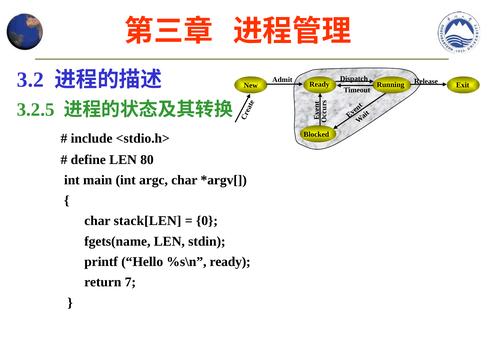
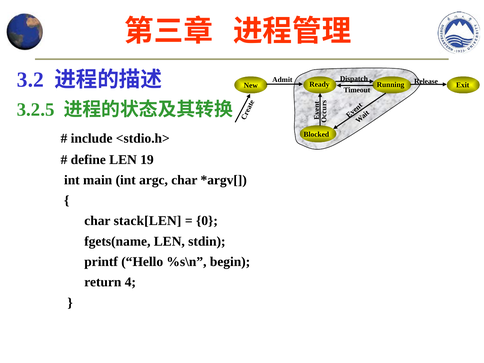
80: 80 -> 19 (147, 160)
%s\n ready: ready -> begin (230, 262)
7: 7 -> 4 (130, 282)
